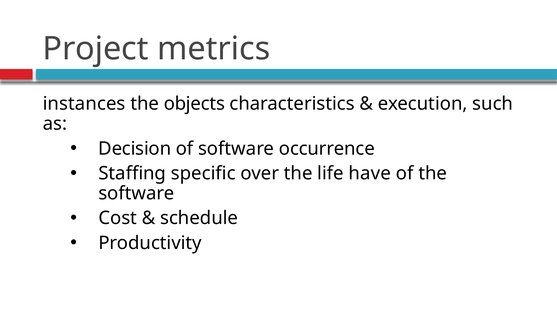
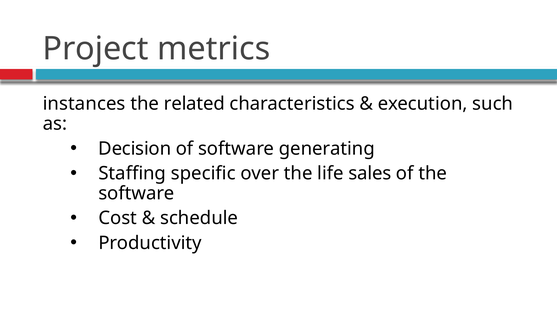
objects: objects -> related (194, 103)
occurrence: occurrence -> generating (327, 148)
have: have -> sales (370, 173)
